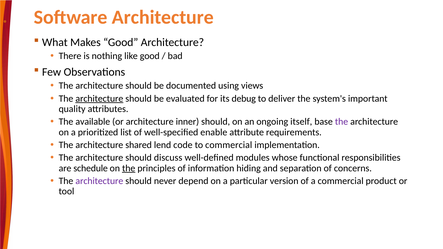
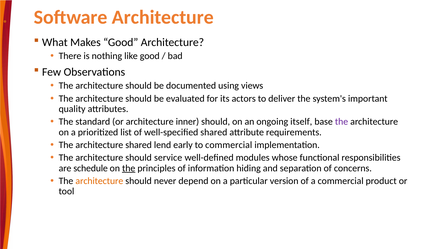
architecture underline: present -> none (99, 99)
debug: debug -> actors (244, 99)
available: available -> standard (93, 122)
well-specified enable: enable -> shared (214, 132)
code: code -> early (183, 145)
discuss: discuss -> service (168, 158)
architecture colour: purple -> orange (99, 181)
